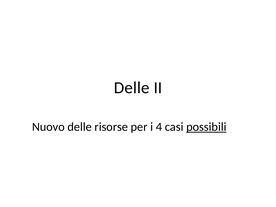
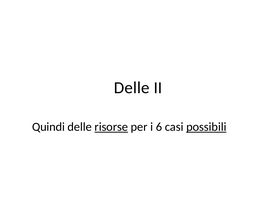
Nuovo: Nuovo -> Quindi (48, 127)
risorse underline: none -> present (111, 127)
4: 4 -> 6 (159, 127)
